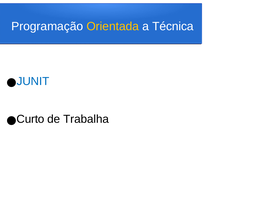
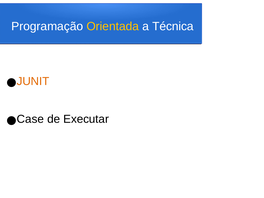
JUNIT colour: blue -> orange (33, 81)
Curto: Curto -> Case (30, 119)
Trabalha: Trabalha -> Executar (86, 119)
